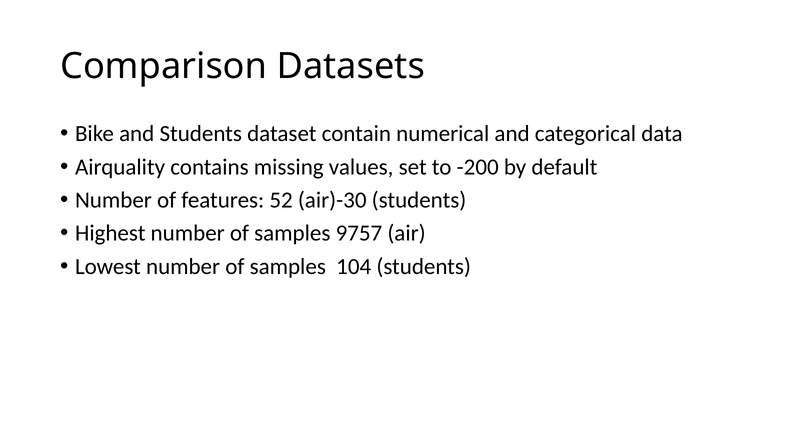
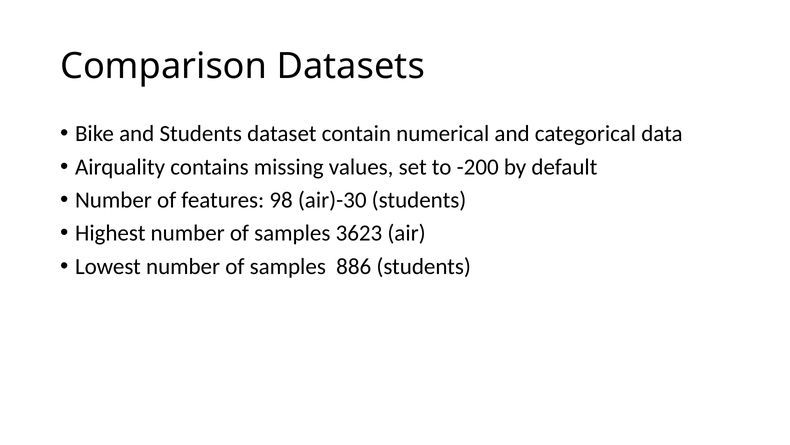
52: 52 -> 98 (281, 200)
9757: 9757 -> 3623 (359, 233)
104: 104 -> 886 (354, 266)
